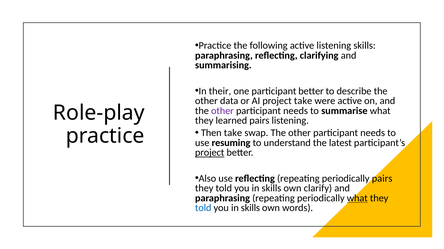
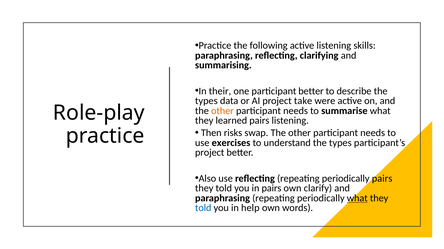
other: other -> types (206, 101)
other colour: purple -> orange (222, 111)
Then take: take -> risks (233, 133)
resuming: resuming -> exercises (231, 143)
understand the latest: latest -> types (340, 143)
project underline: present -> none (210, 153)
skills: skills -> pairs (271, 189)
skills: skills -> help (250, 209)
